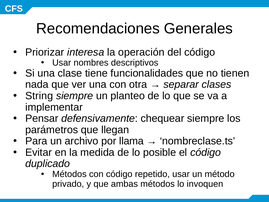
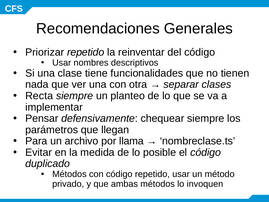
Priorizar interesa: interesa -> repetido (86, 52)
operación: operación -> reinventar (141, 52)
String: String -> Recta (39, 96)
